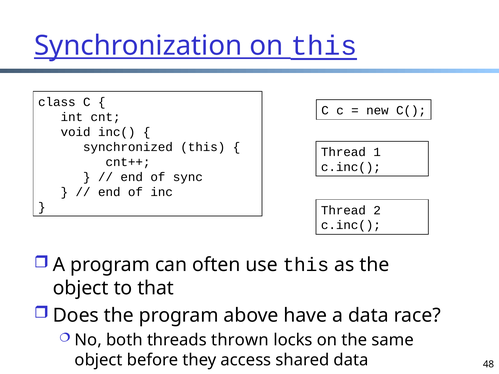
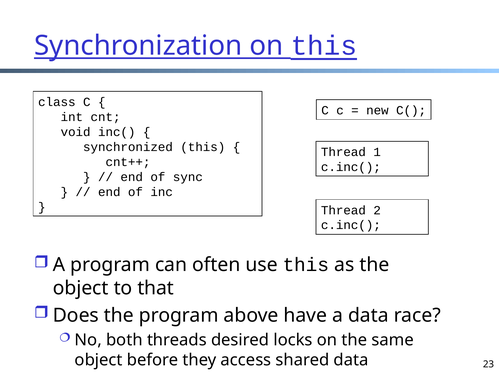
thrown: thrown -> desired (240, 340)
48: 48 -> 23 (488, 365)
